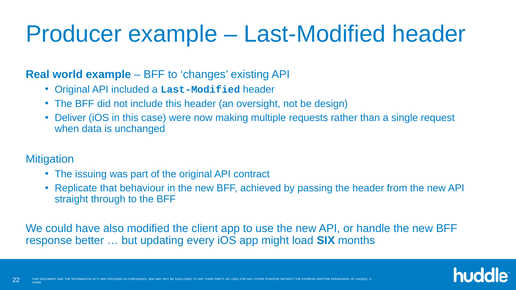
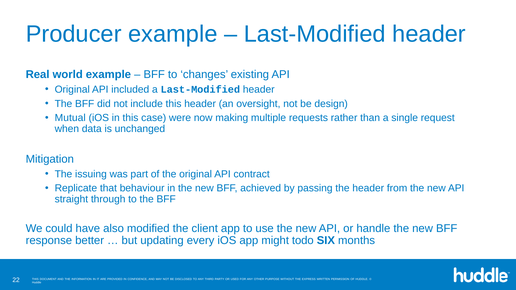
Deliver: Deliver -> Mutual (70, 118)
load: load -> todo (303, 241)
